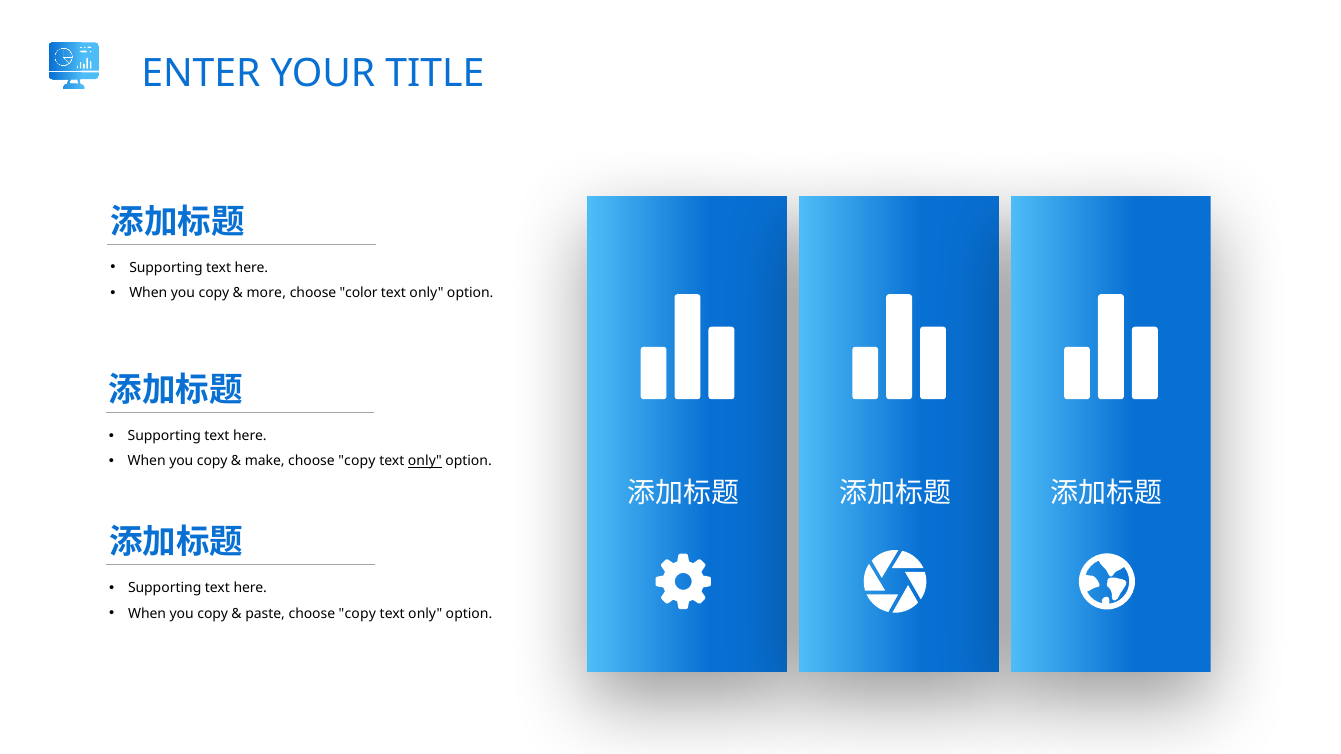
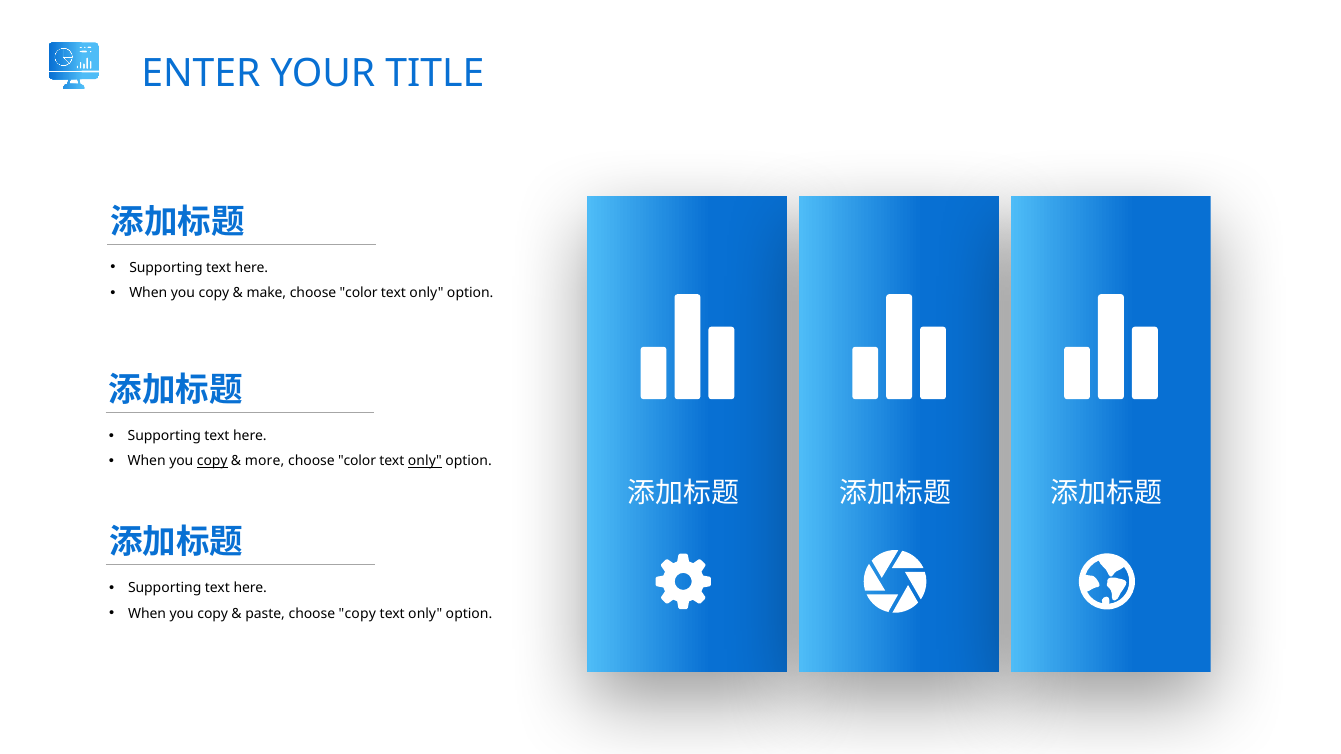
more: more -> make (266, 293)
copy underline: none -> present (212, 462)
make: make -> more (265, 462)
copy: copy -> color (357, 462)
